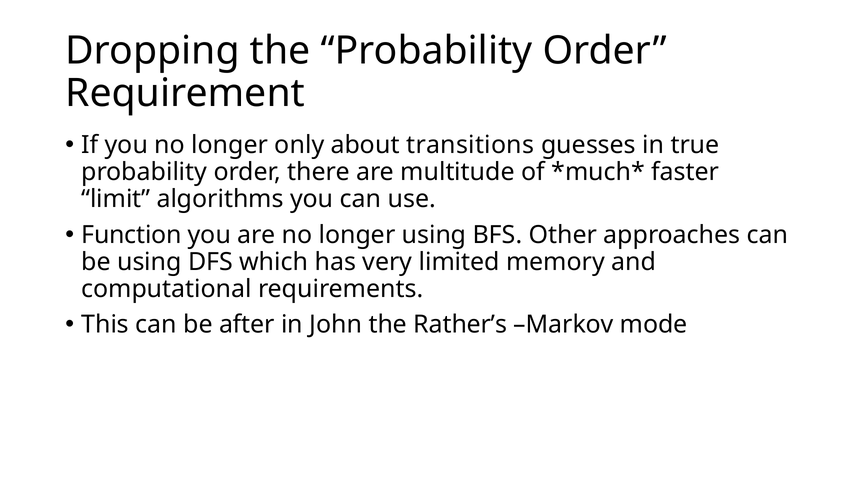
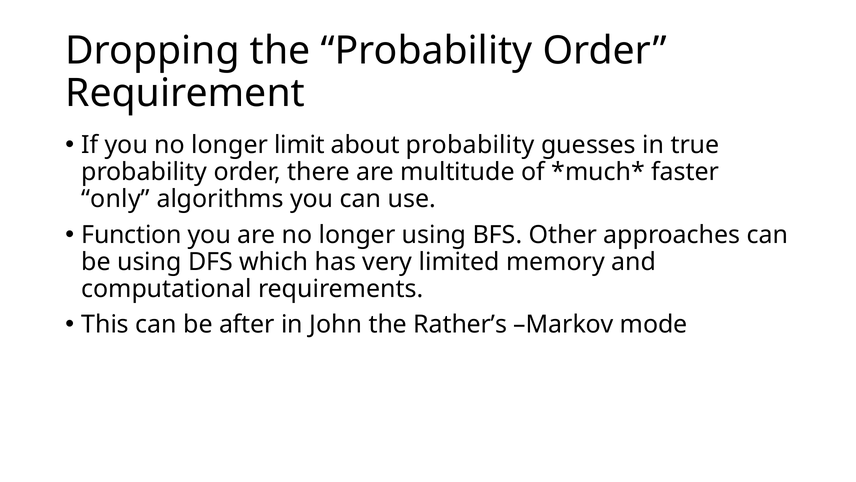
only: only -> limit (299, 145)
about transitions: transitions -> probability (470, 145)
limit: limit -> only (116, 199)
